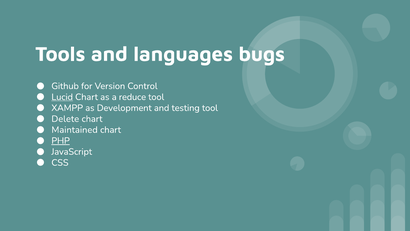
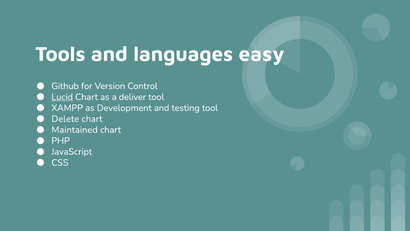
bugs: bugs -> easy (262, 54)
reduce: reduce -> deliver (132, 97)
PHP underline: present -> none (61, 141)
